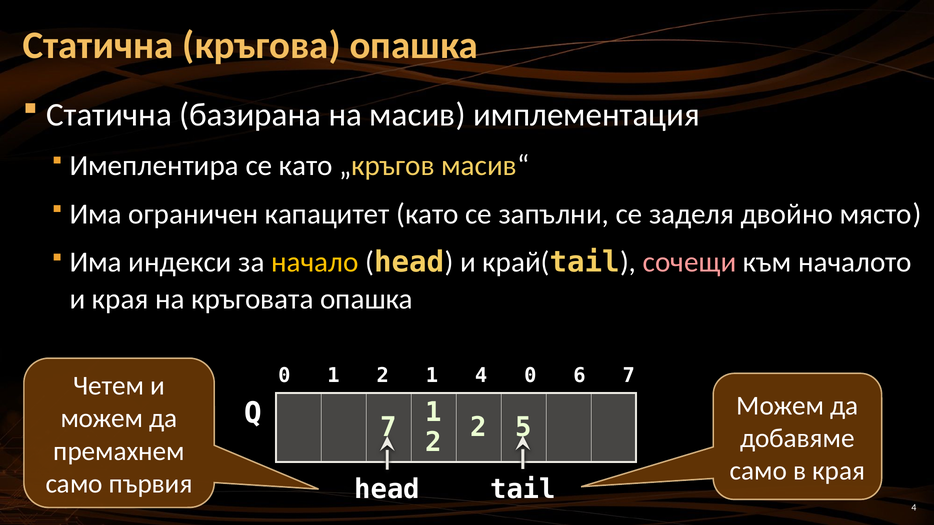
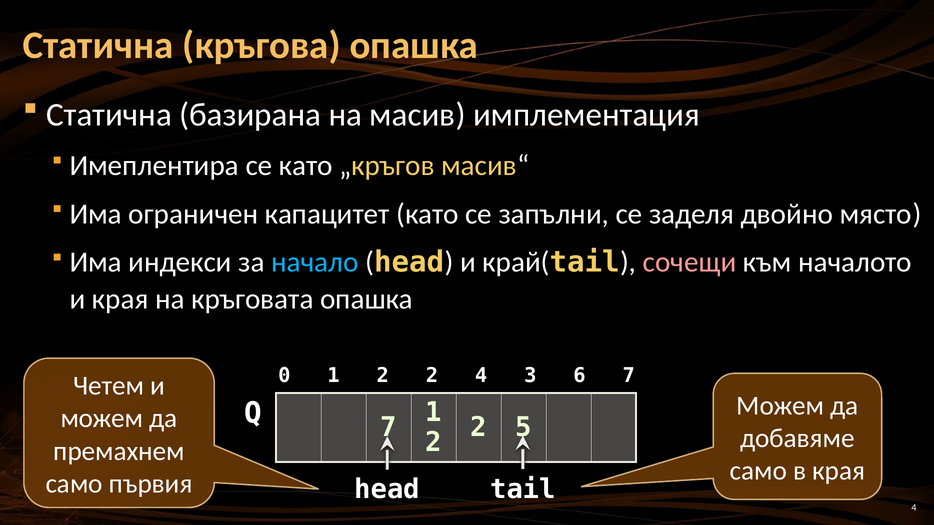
начало colour: yellow -> light blue (315, 263)
1: 1 -> 2 (432, 376)
4 0: 0 -> 3 (530, 376)
